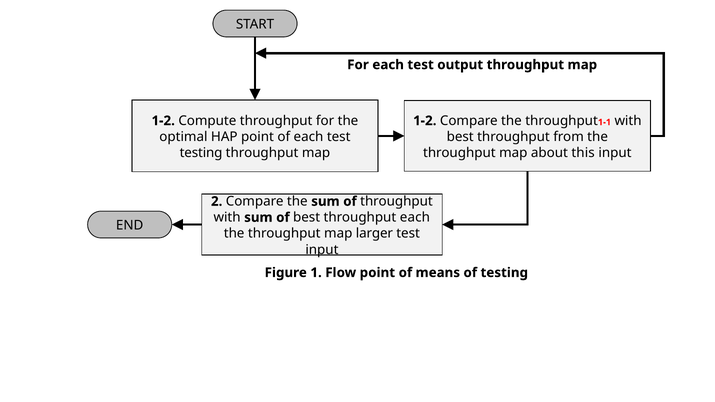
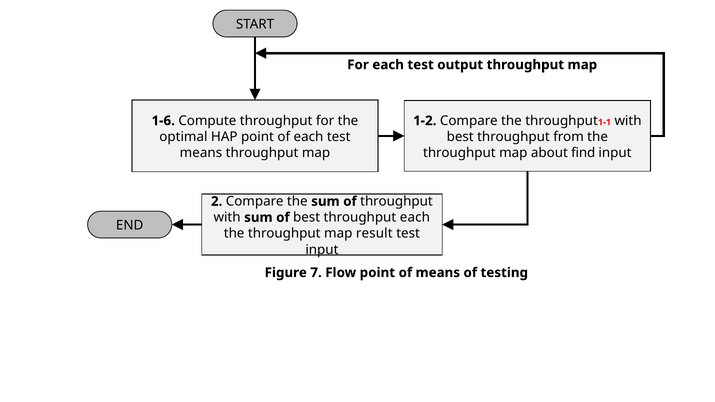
1-2: 1-2 -> 1-6 (163, 121)
testing: testing -> means (201, 153)
this: this -> find (583, 153)
larger: larger -> result (374, 234)
1: 1 -> 7 (316, 273)
